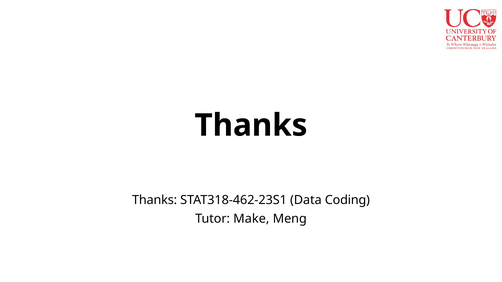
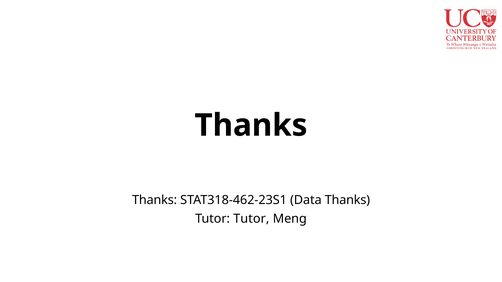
Data Coding: Coding -> Thanks (347, 200)
Tutor Make: Make -> Tutor (251, 219)
